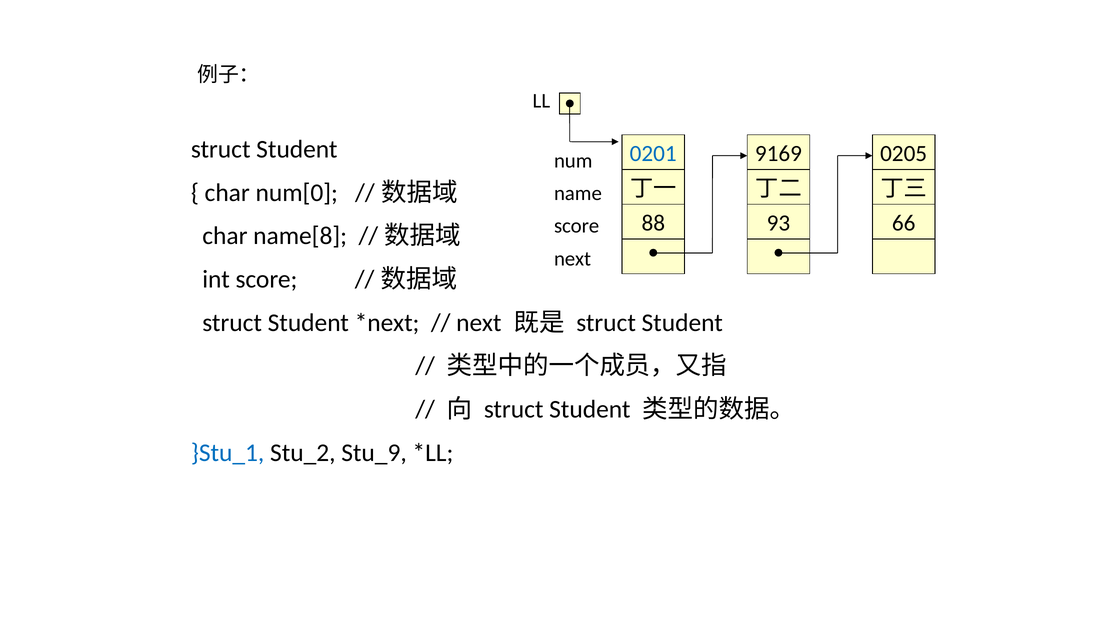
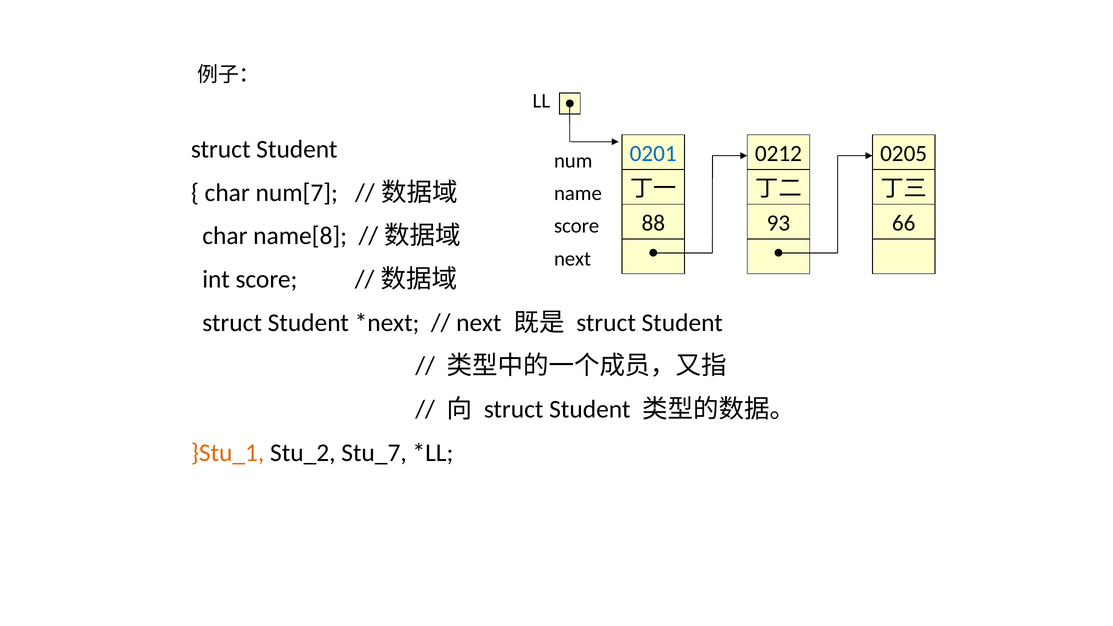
9169: 9169 -> 0212 (778, 154)
num[0: num[0 -> num[7 (297, 193)
}Stu_1 colour: blue -> orange (228, 453)
Stu_9: Stu_9 -> Stu_7 (374, 453)
